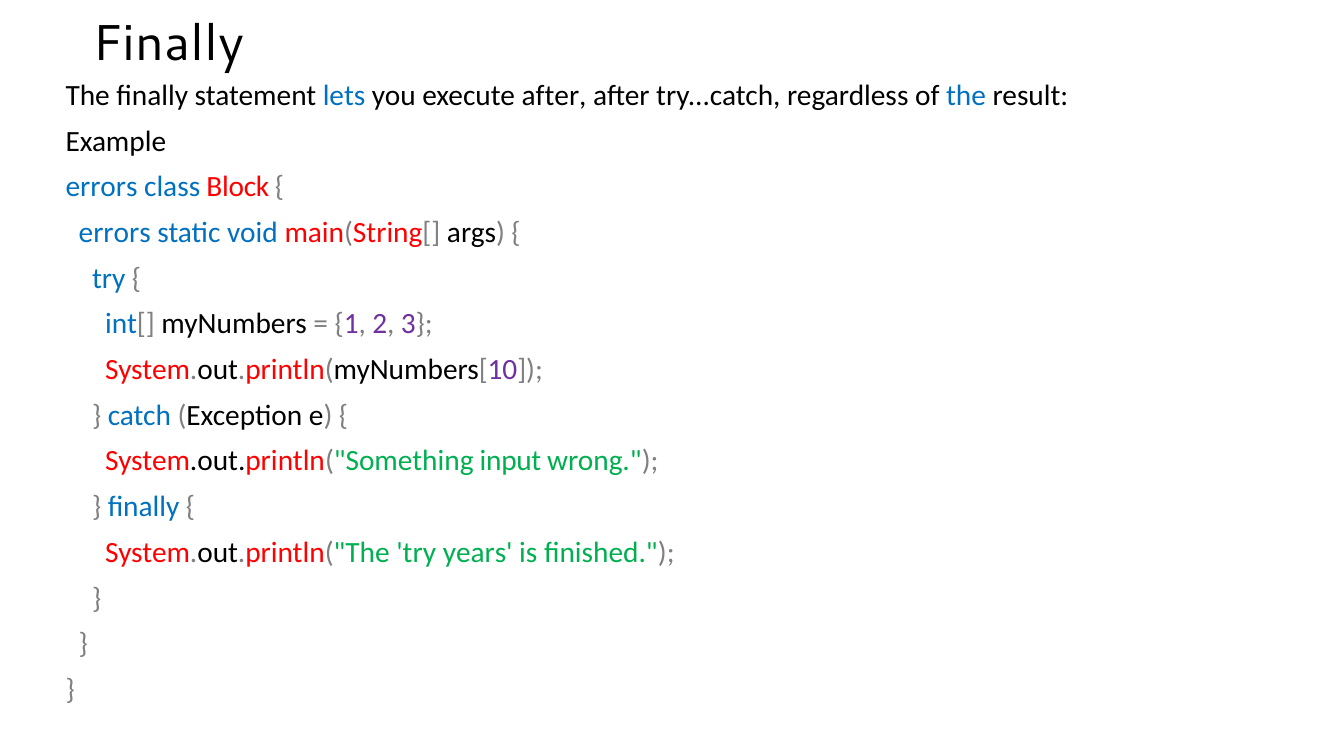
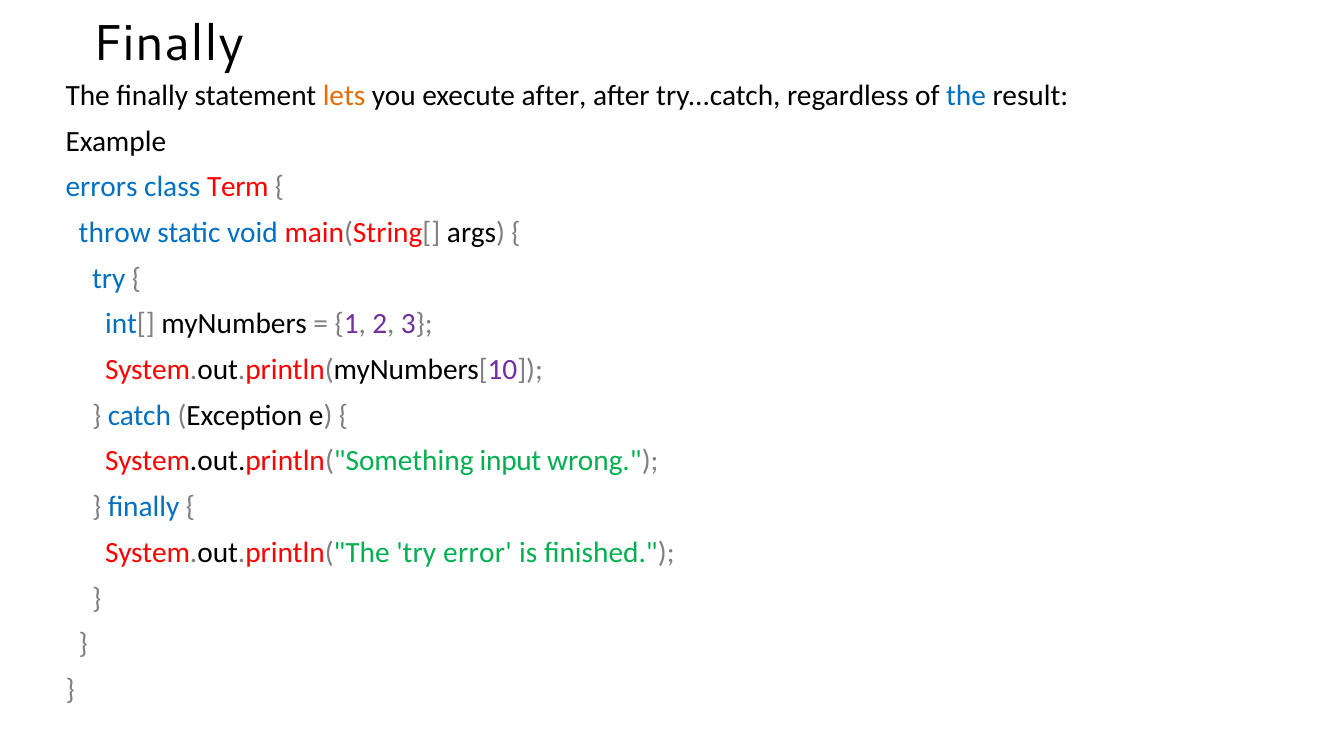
lets colour: blue -> orange (344, 96)
Block: Block -> Term (238, 187)
errors: errors -> throw (115, 233)
years: years -> error (478, 553)
